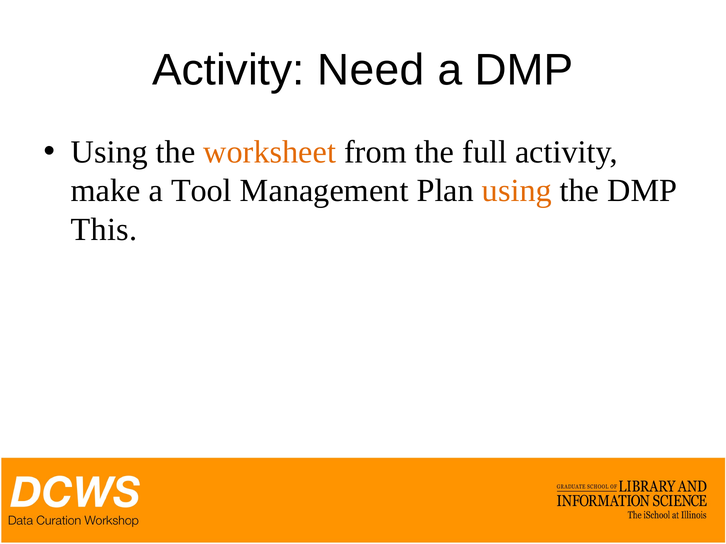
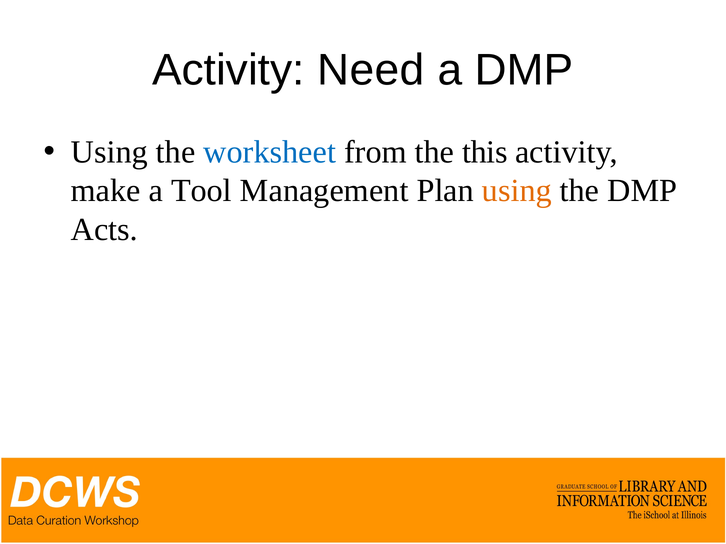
worksheet colour: orange -> blue (270, 152)
full: full -> this (485, 152)
This: This -> Acts (104, 230)
